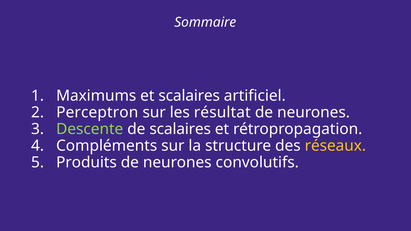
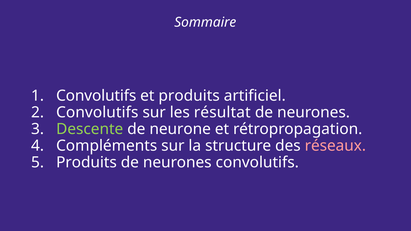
Maximums: Maximums -> Convolutifs (96, 96)
et scalaires: scalaires -> produits (189, 96)
Perceptron: Perceptron -> Convolutifs (97, 112)
de scalaires: scalaires -> neurone (180, 129)
réseaux colour: yellow -> pink (335, 146)
